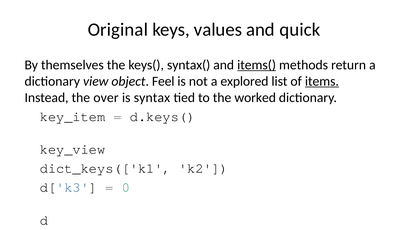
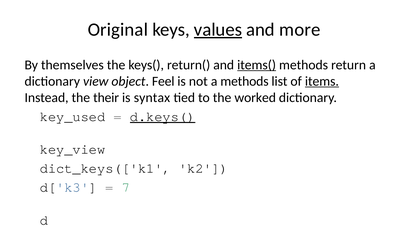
values underline: none -> present (218, 30)
quick: quick -> more (300, 30)
syntax(: syntax( -> return( (189, 65)
a explored: explored -> methods (244, 81)
over: over -> their (106, 98)
key_item: key_item -> key_used (73, 117)
d.keys( underline: none -> present (163, 117)
0: 0 -> 7 (126, 188)
